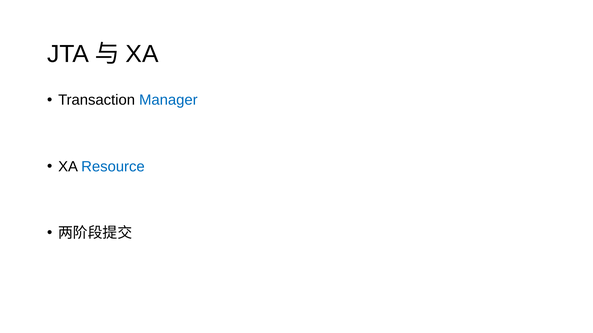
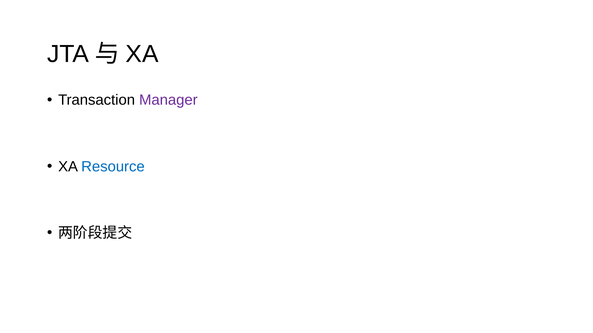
Manager colour: blue -> purple (168, 100)
